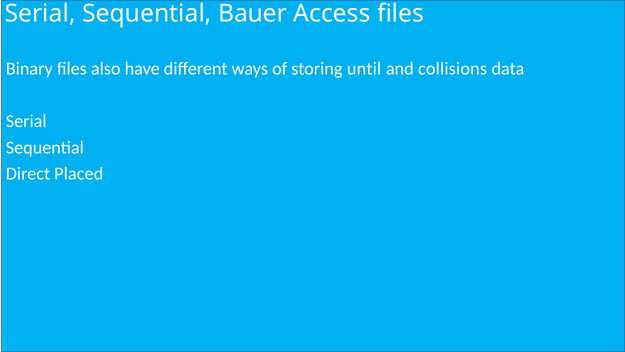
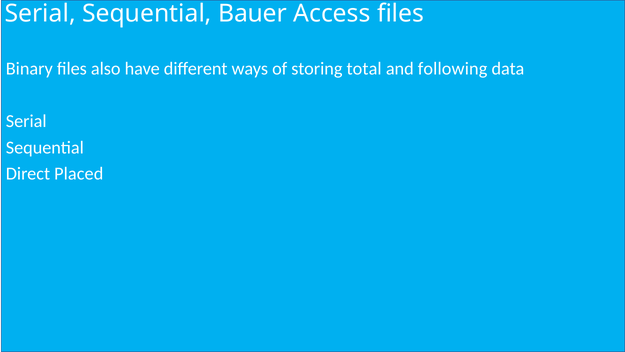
until: until -> total (364, 69)
collisions: collisions -> following (453, 69)
